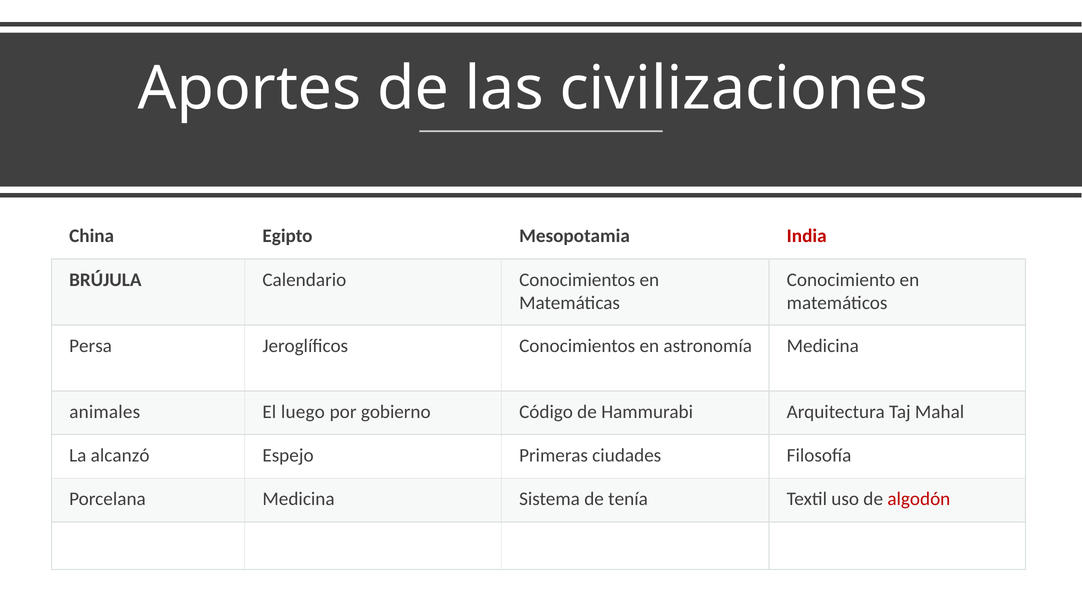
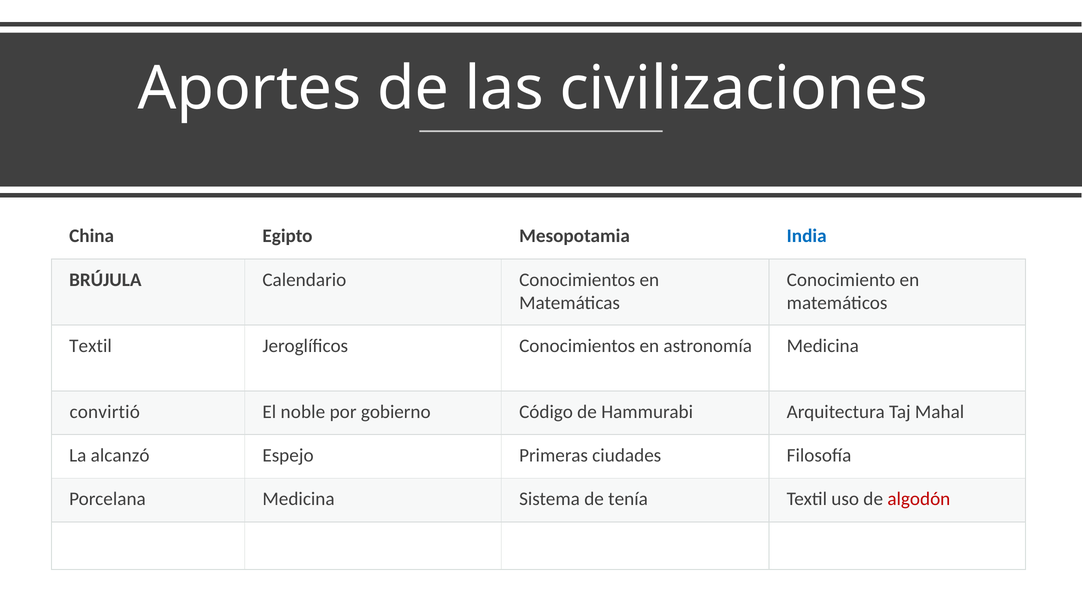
India colour: red -> blue (807, 236)
Persa: Persa -> Textil (91, 346)
animales: animales -> convirtió (105, 412)
luego: luego -> noble (303, 412)
